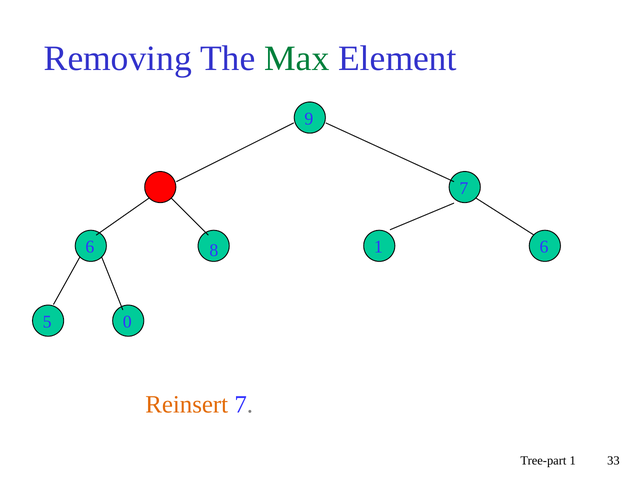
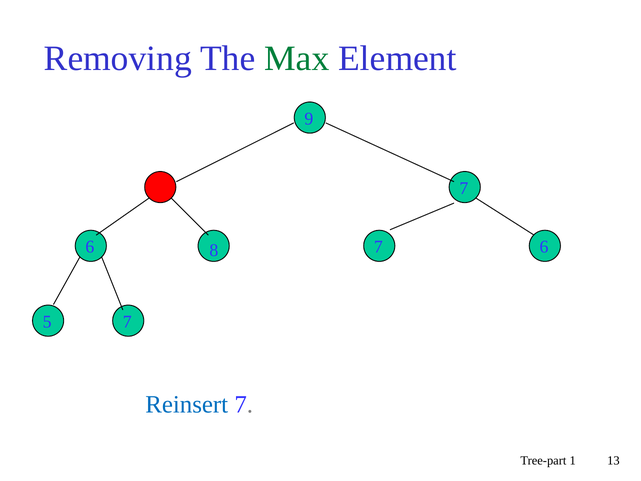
6 1: 1 -> 7 (378, 247)
5 0: 0 -> 7 (127, 322)
Reinsert colour: orange -> blue (187, 405)
33: 33 -> 13 (613, 460)
